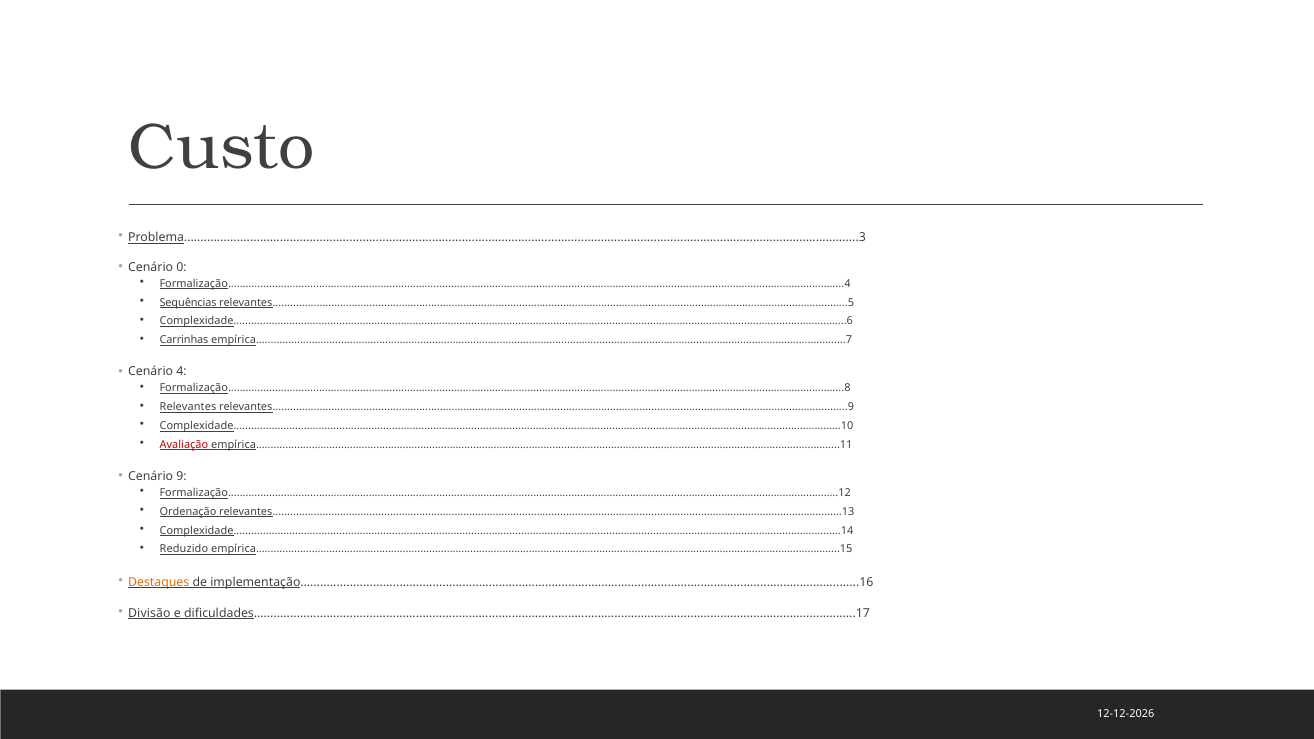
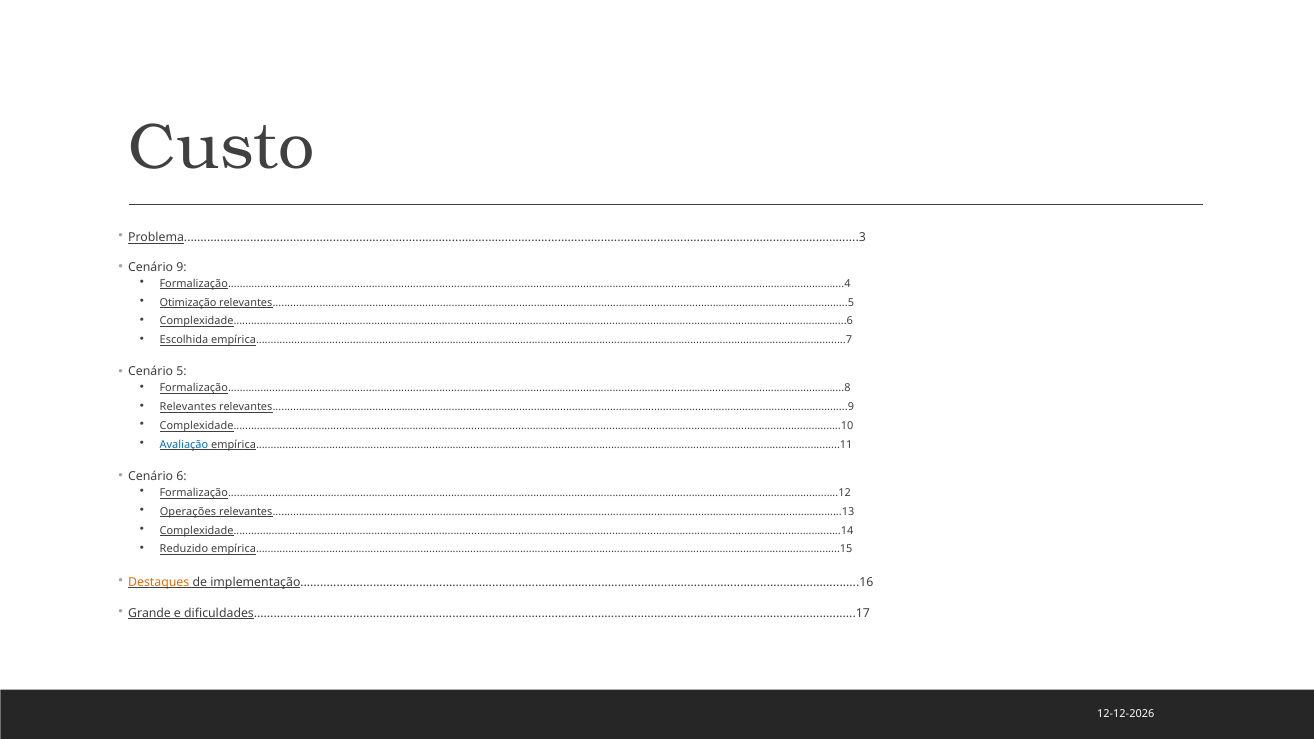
0: 0 -> 9 (181, 267)
Sequências: Sequências -> Otimização (188, 303)
Carrinhas: Carrinhas -> Escolhida (184, 340)
4: 4 -> 5 (181, 372)
Avaliação colour: red -> blue (184, 445)
9: 9 -> 6 (181, 477)
Ordenação: Ordenação -> Operações (188, 512)
Divisão: Divisão -> Grande (149, 613)
